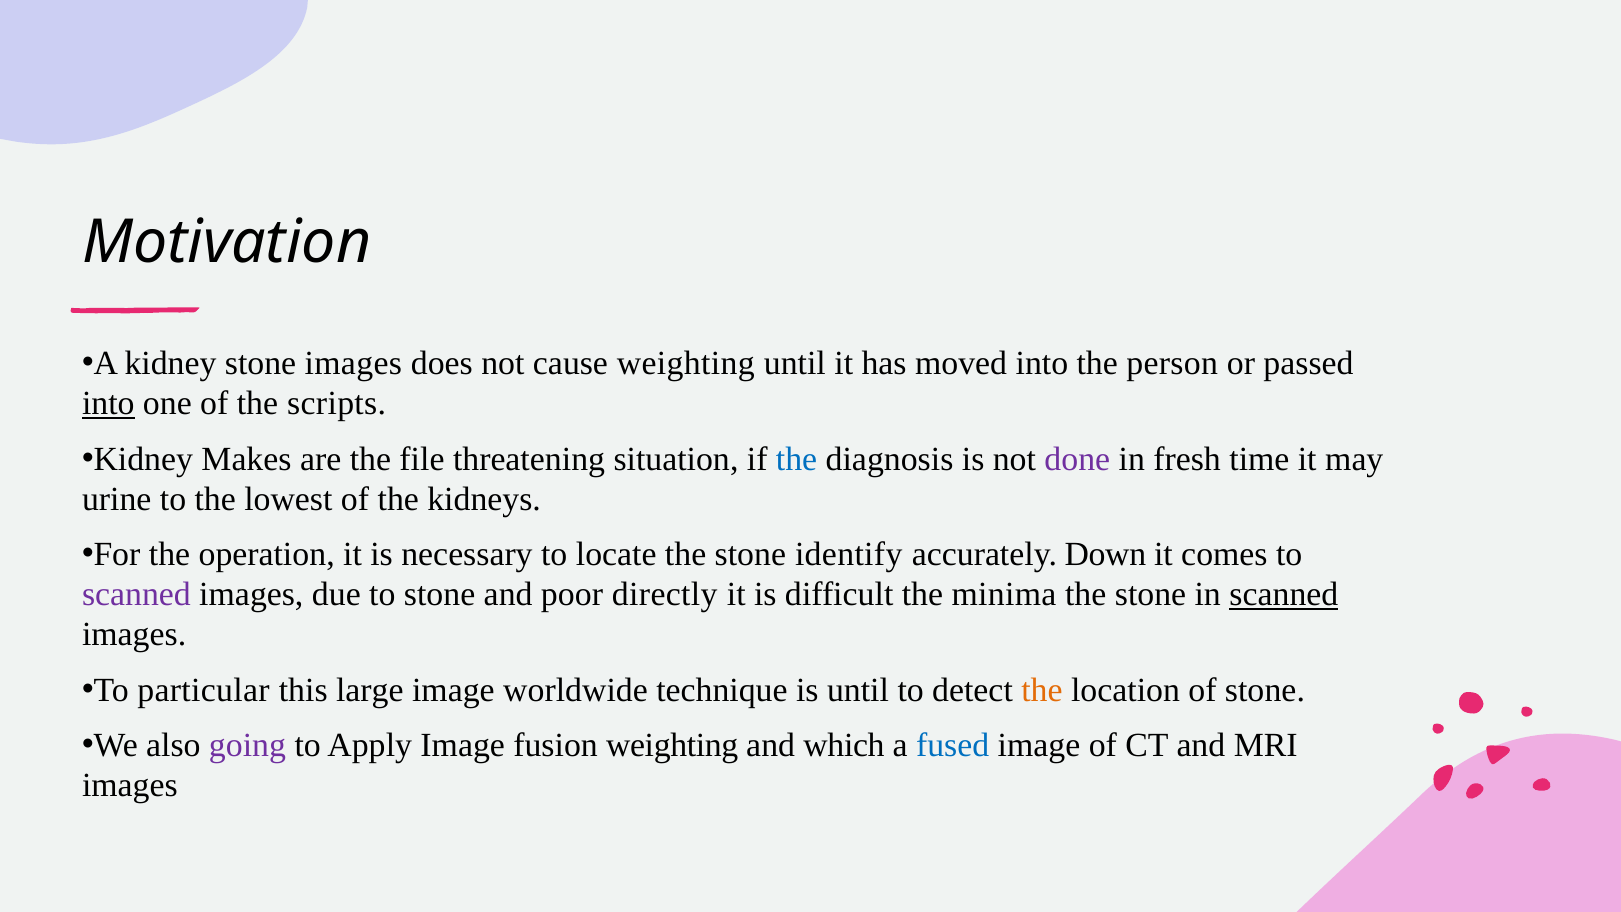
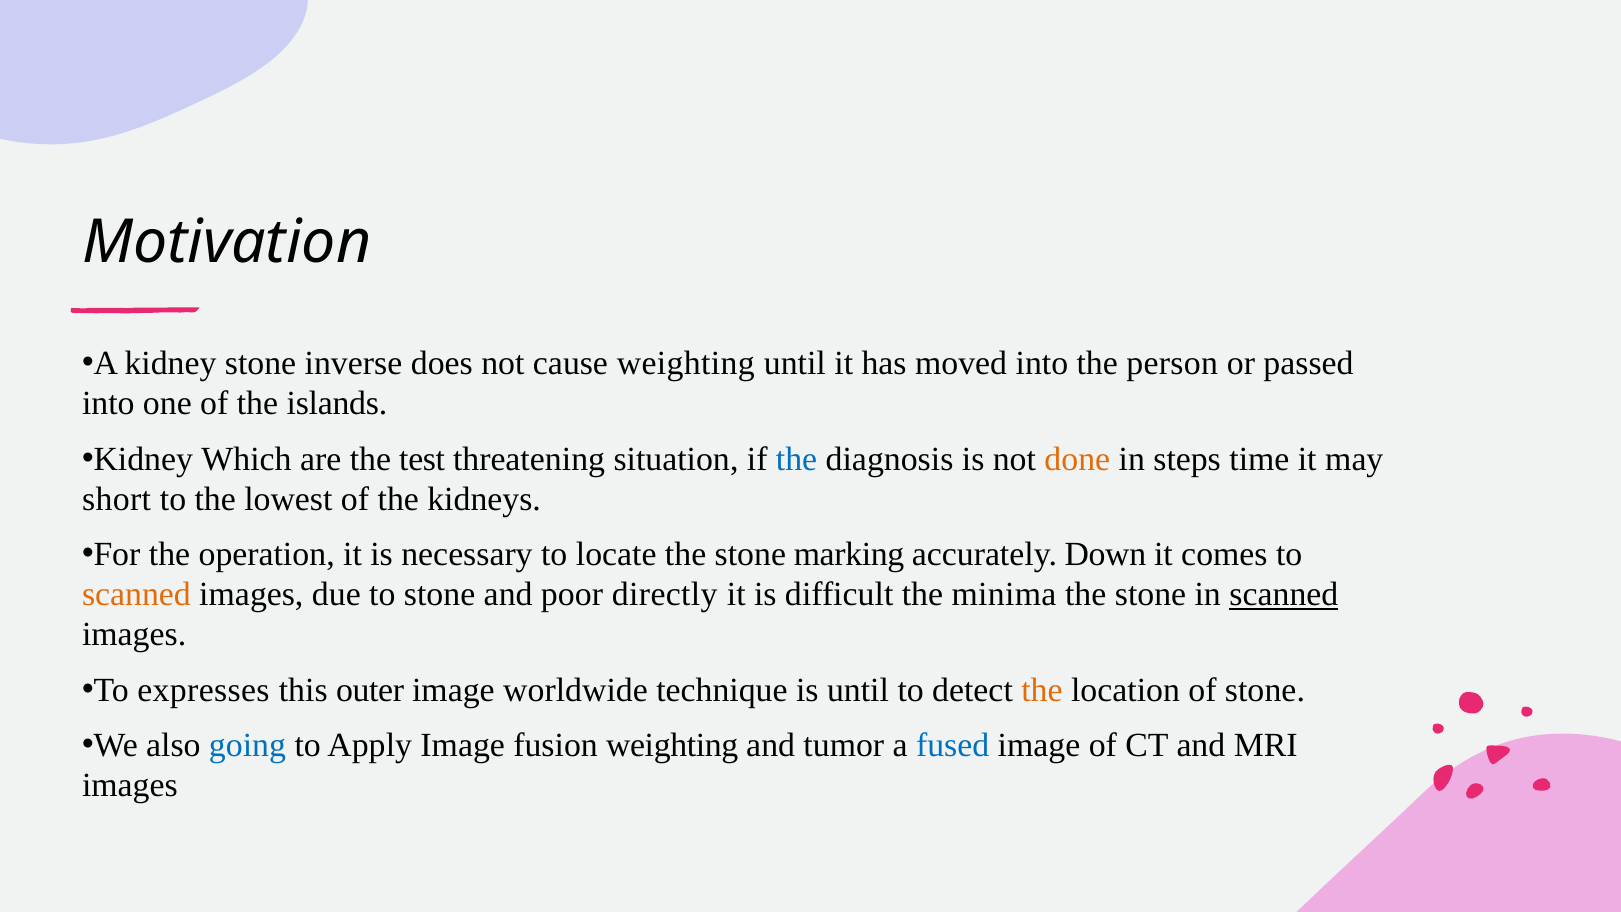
stone images: images -> inverse (353, 364)
into underline: present -> none (108, 404)
scripts: scripts -> islands (337, 404)
Makes: Makes -> Which (246, 459)
file: file -> test (422, 459)
done colour: purple -> orange (1077, 459)
fresh: fresh -> steps (1187, 459)
urine: urine -> short (117, 499)
identify: identify -> marking (849, 554)
scanned colour: purple -> orange (136, 594)
particular: particular -> expresses (203, 690)
large: large -> outer (370, 690)
going colour: purple -> blue (247, 745)
which: which -> tumor (844, 745)
